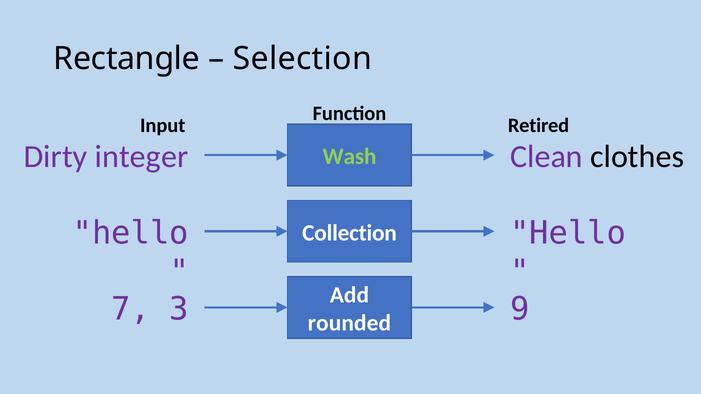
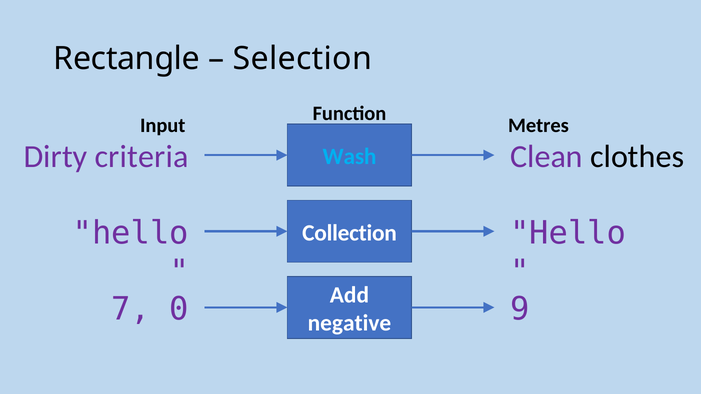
Retired: Retired -> Metres (538, 126)
integer: integer -> criteria (142, 157)
Wash colour: light green -> light blue (350, 157)
3: 3 -> 0 (179, 309)
rounded: rounded -> negative (349, 323)
